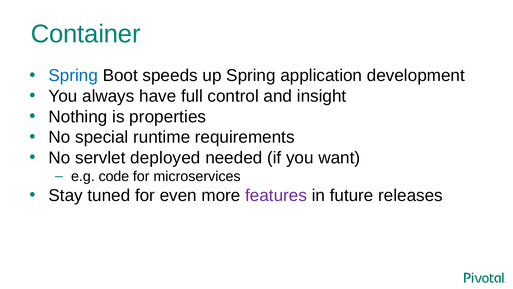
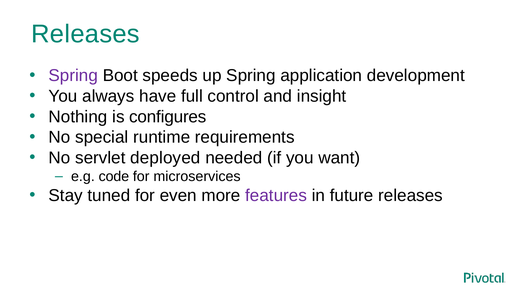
Container: Container -> Releases (85, 34)
Spring colour: blue -> purple (73, 76)
properties: properties -> configures (168, 117)
